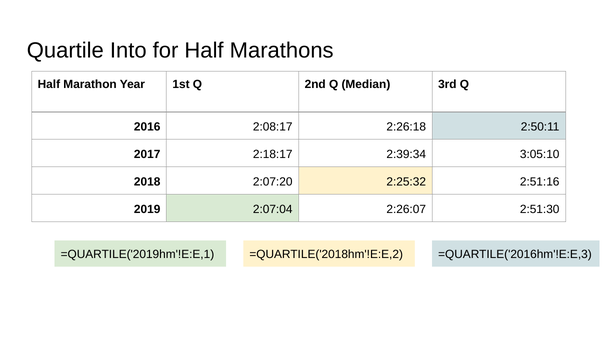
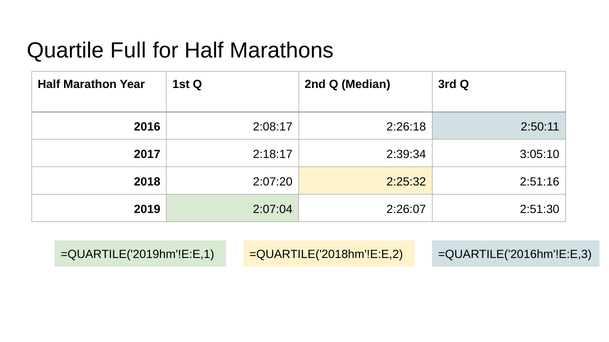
Into: Into -> Full (128, 50)
